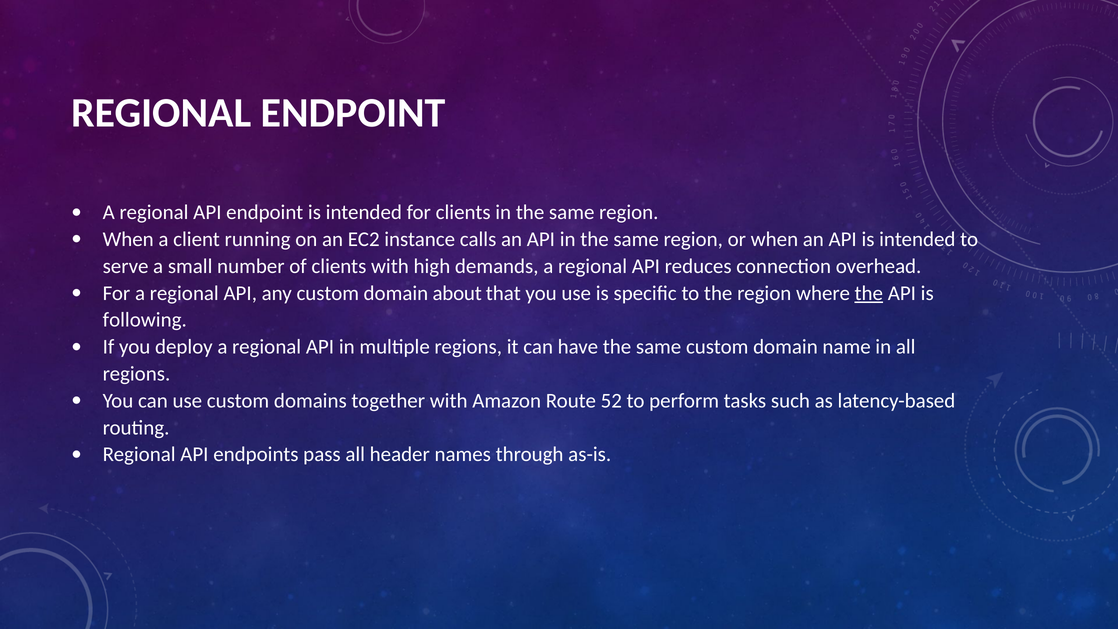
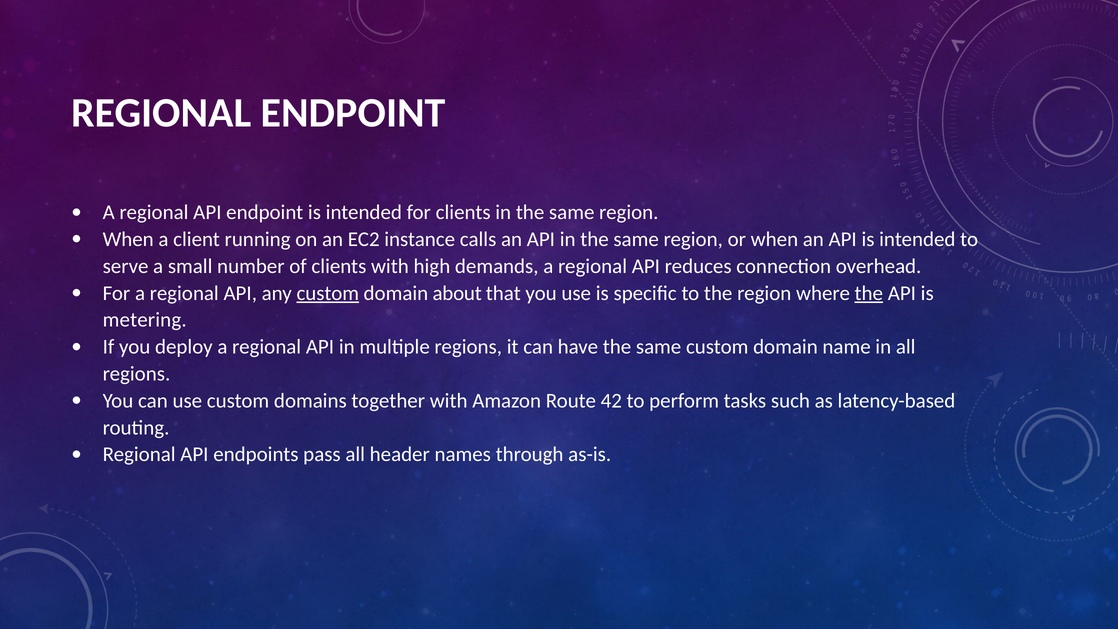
custom underline: none -> present (328, 293)
following: following -> metering (145, 320)
52: 52 -> 42 (611, 401)
